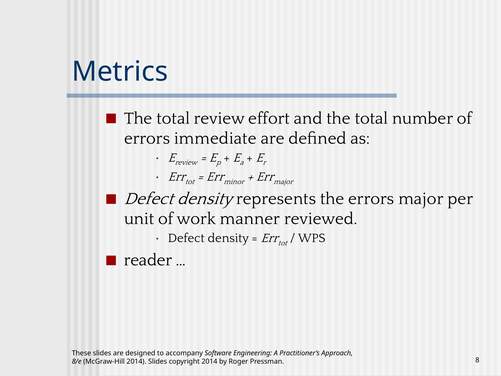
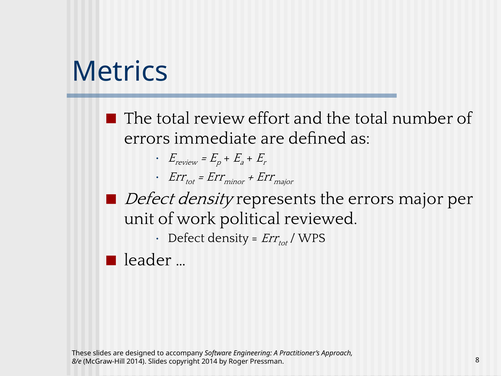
manner: manner -> political (250, 219)
reader: reader -> leader (148, 260)
